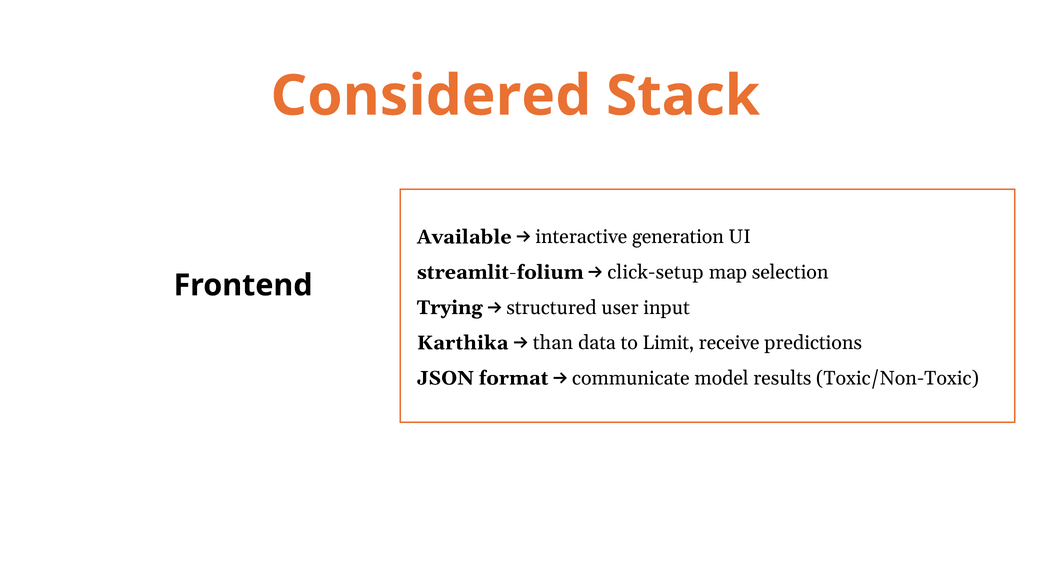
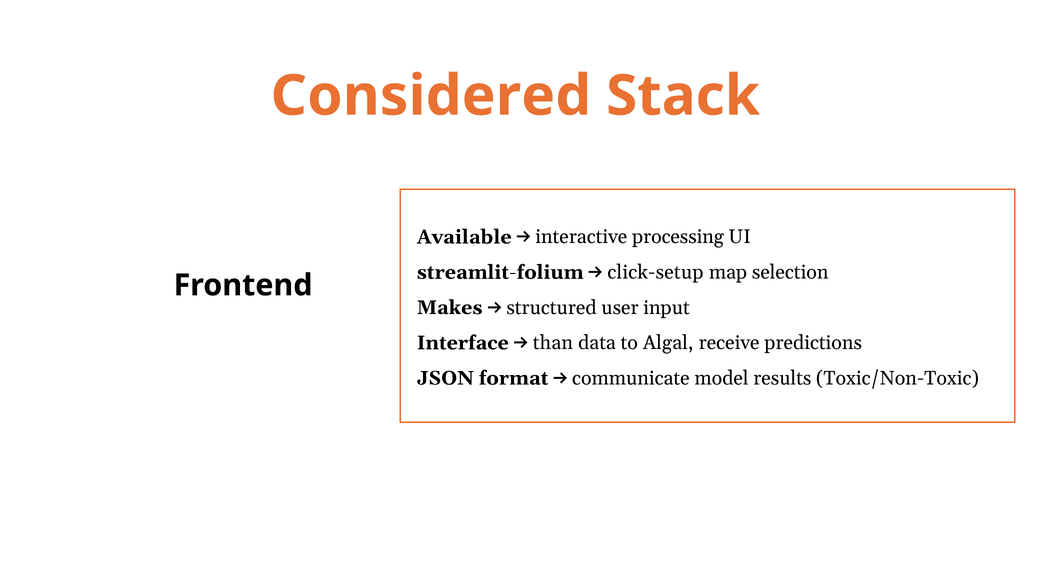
generation: generation -> processing (678, 237)
Trying: Trying -> Makes (450, 308)
Karthika: Karthika -> Interface (463, 343)
Limit: Limit -> Algal (668, 343)
